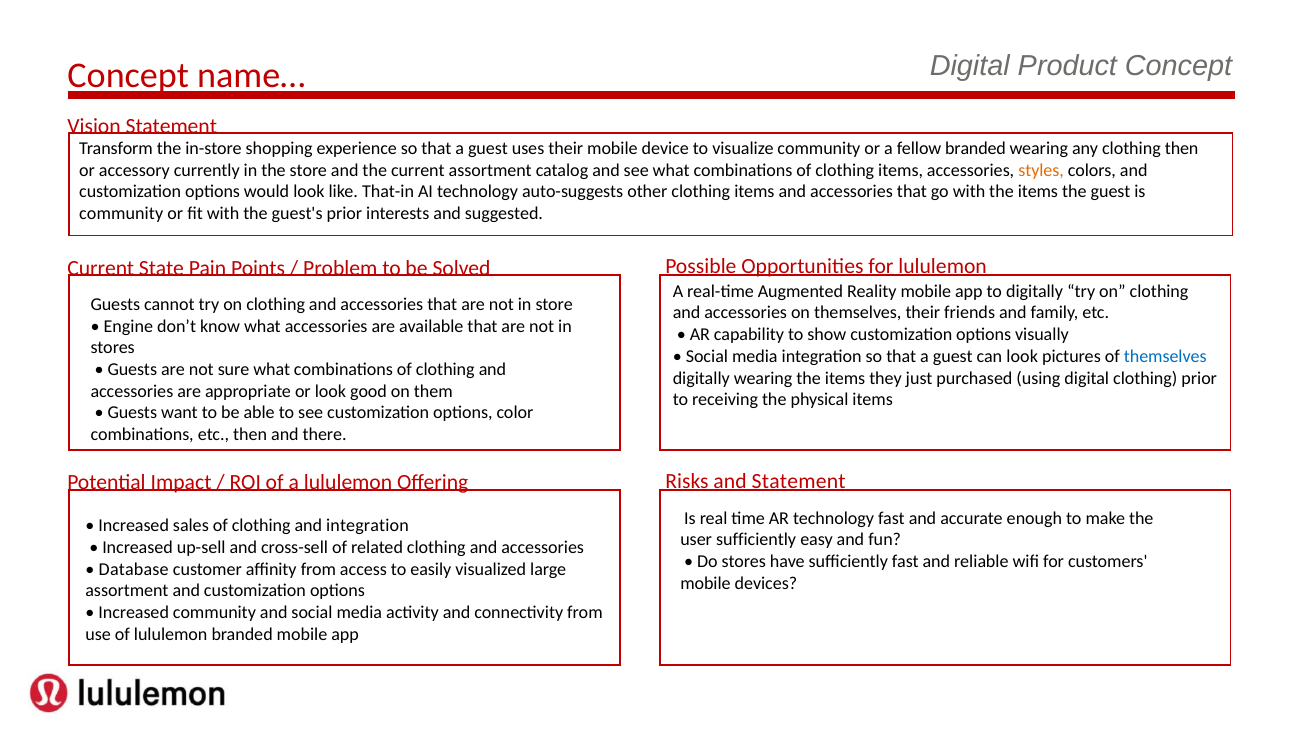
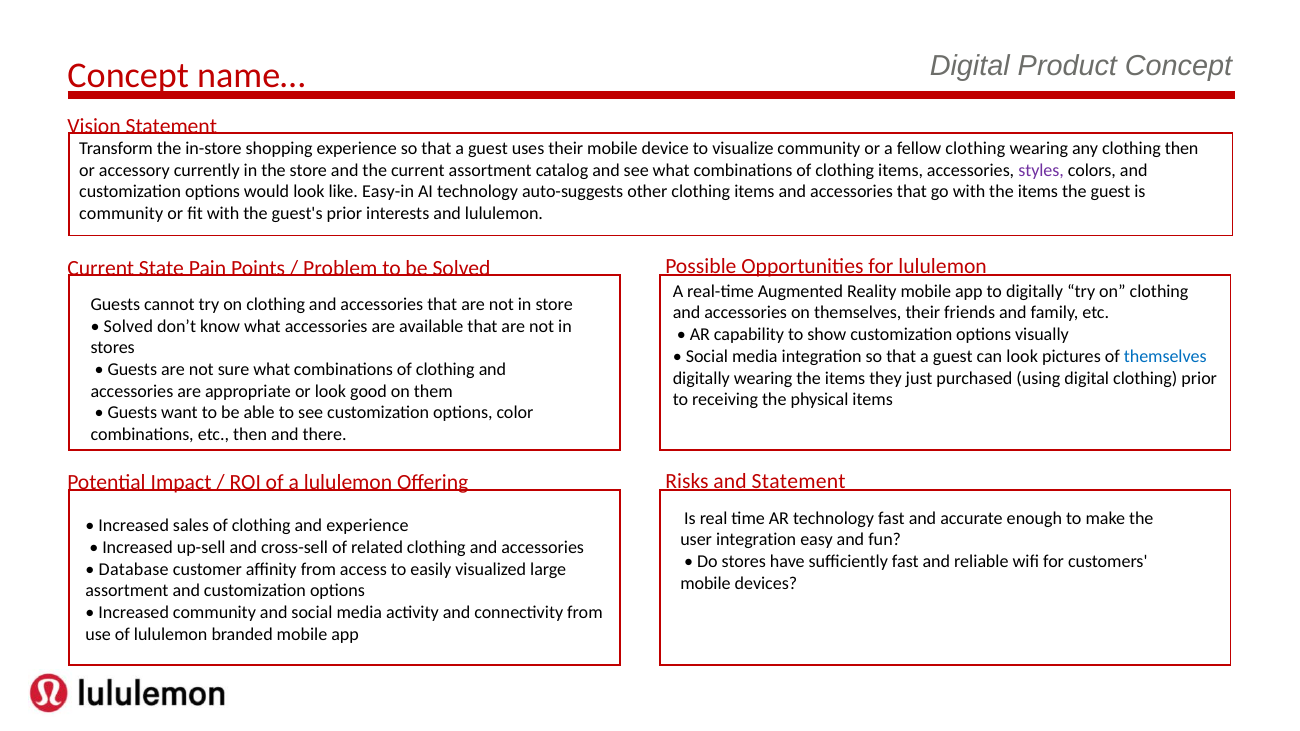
fellow branded: branded -> clothing (975, 149)
styles colour: orange -> purple (1041, 170)
That-in: That-in -> Easy-in (388, 192)
and suggested: suggested -> lululemon (504, 214)
Engine: Engine -> Solved (128, 326)
and integration: integration -> experience (367, 526)
user sufficiently: sufficiently -> integration (756, 540)
